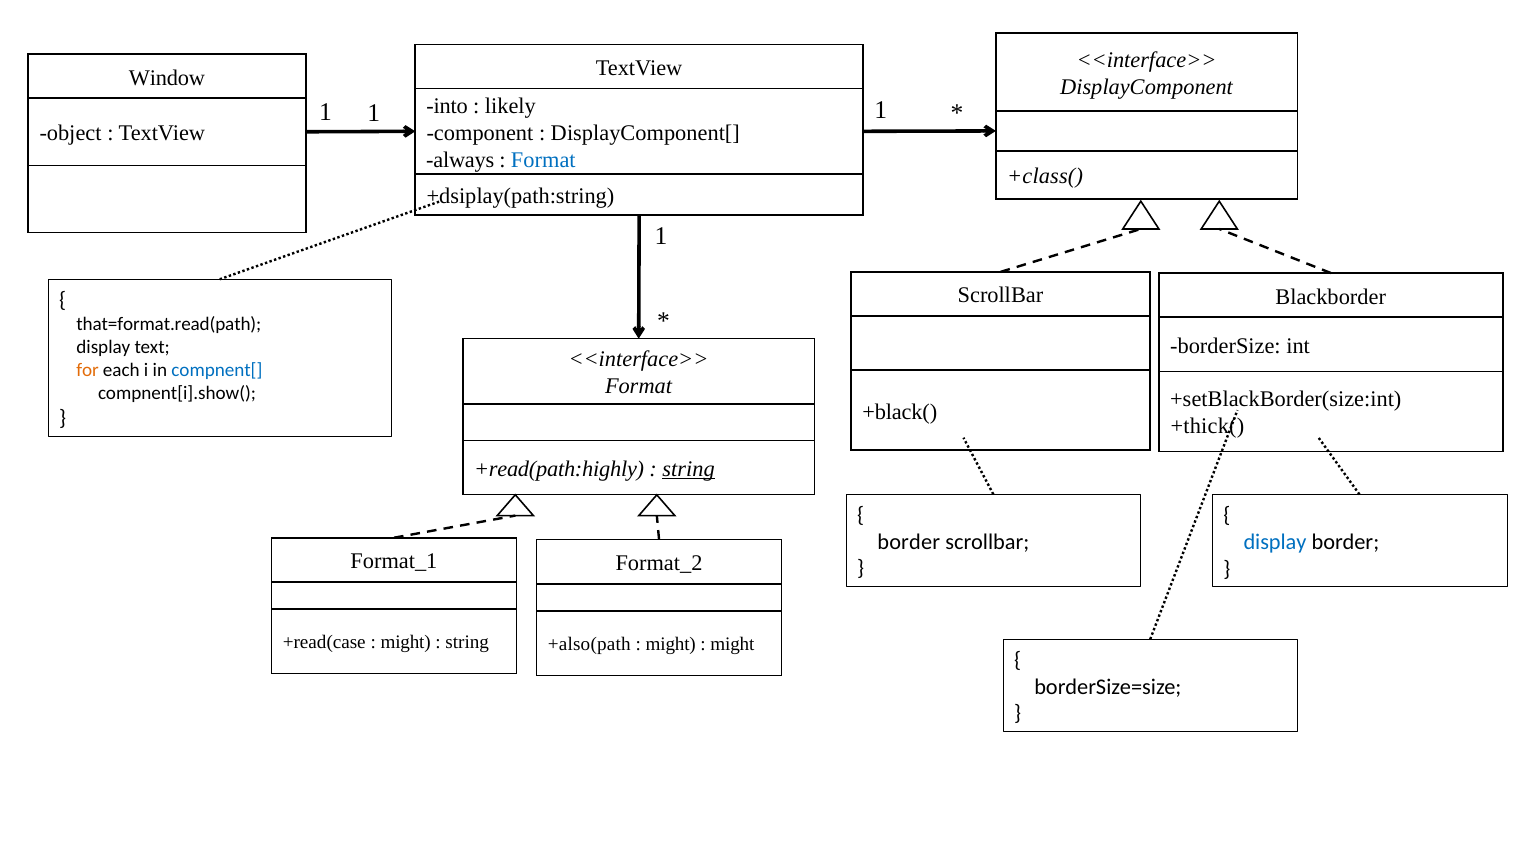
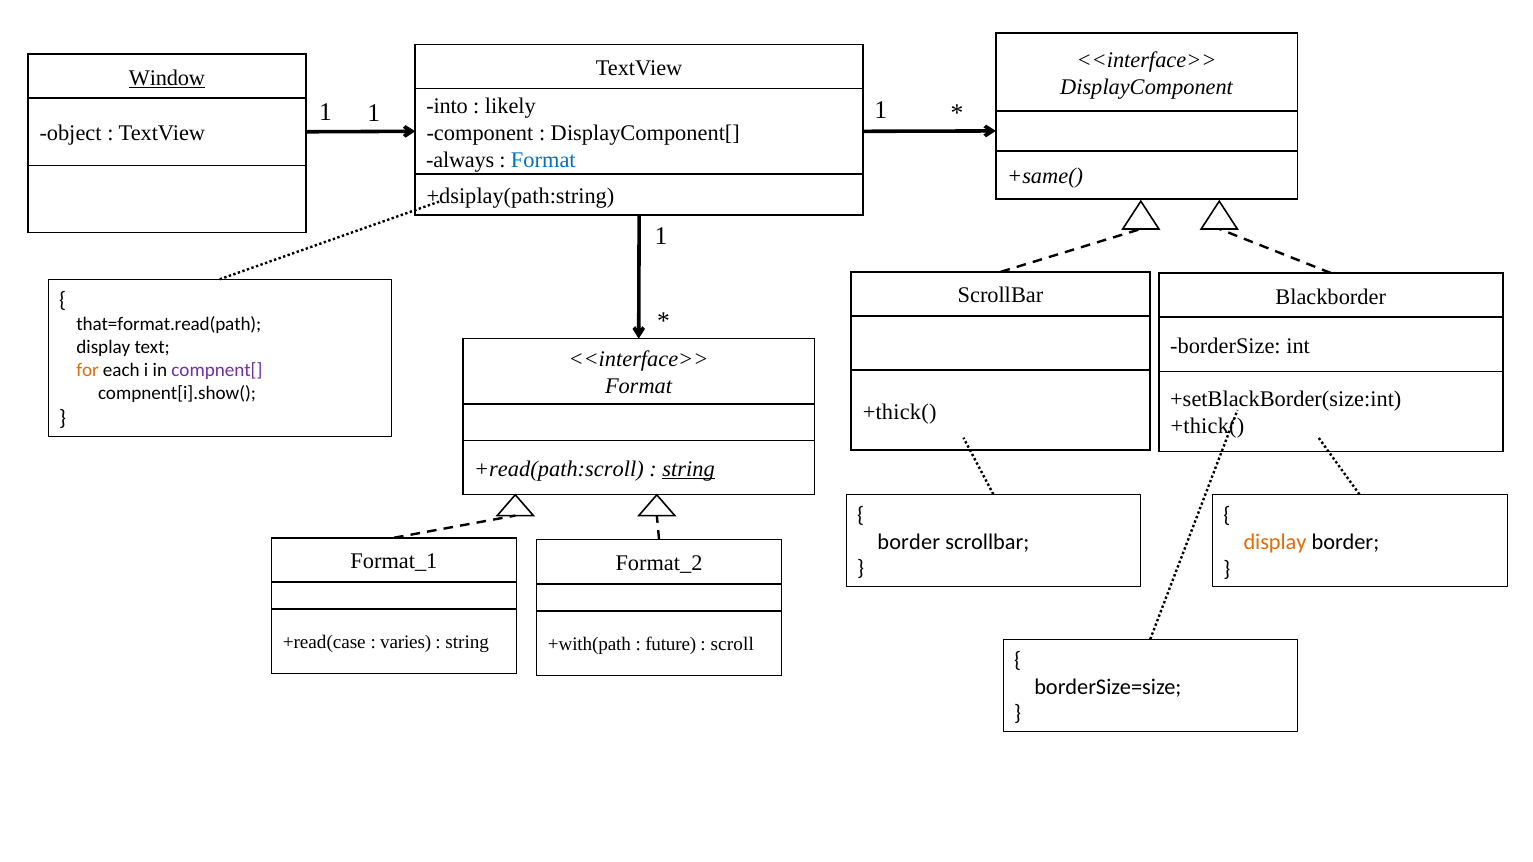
Window underline: none -> present (167, 78)
+class(: +class( -> +same( (1045, 177)
compnent[ colour: blue -> purple (217, 371)
+black(: +black( -> +thick( (900, 412)
+read(path:highly: +read(path:highly -> +read(path:scroll (559, 469)
display colour: blue -> orange (1275, 542)
might: might -> varies (406, 643)
+also(path: +also(path -> +with(path (589, 645)
might: might -> future (671, 645)
might: might -> scroll (732, 645)
